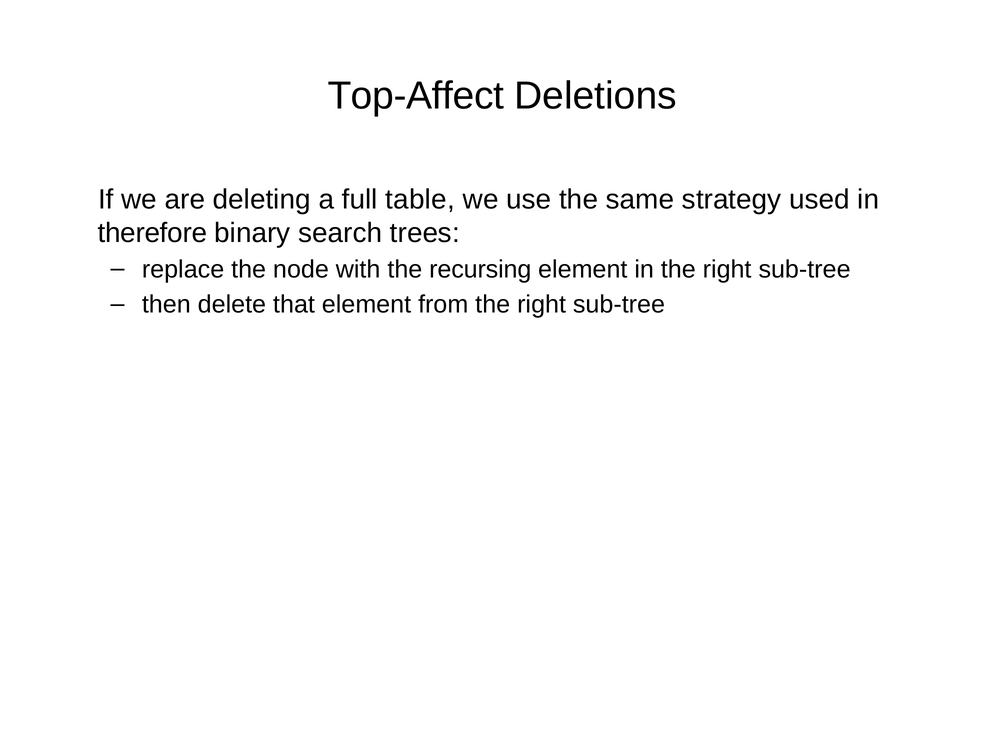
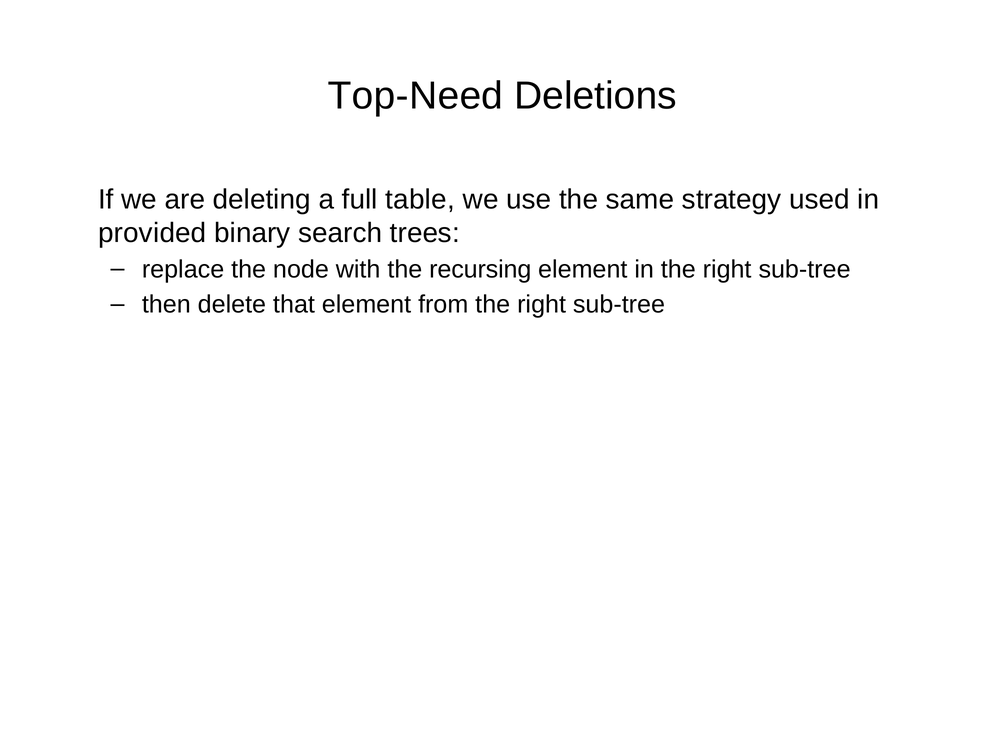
Top-Affect: Top-Affect -> Top-Need (416, 96)
therefore: therefore -> provided (152, 233)
